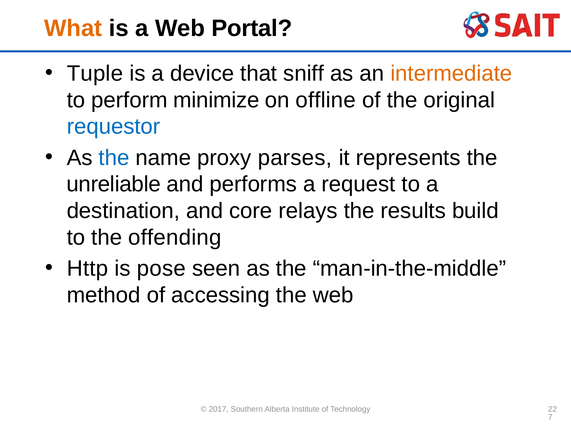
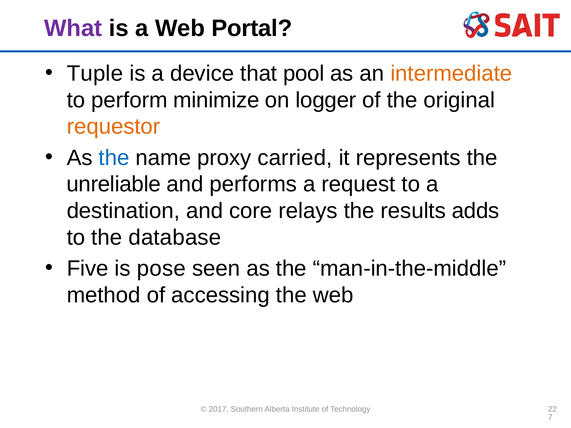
What colour: orange -> purple (73, 28)
sniff: sniff -> pool (304, 74)
offline: offline -> logger (326, 100)
requestor colour: blue -> orange (113, 127)
parses: parses -> carried (295, 158)
build: build -> adds (476, 211)
offending: offending -> database (175, 238)
Http: Http -> Five (88, 269)
